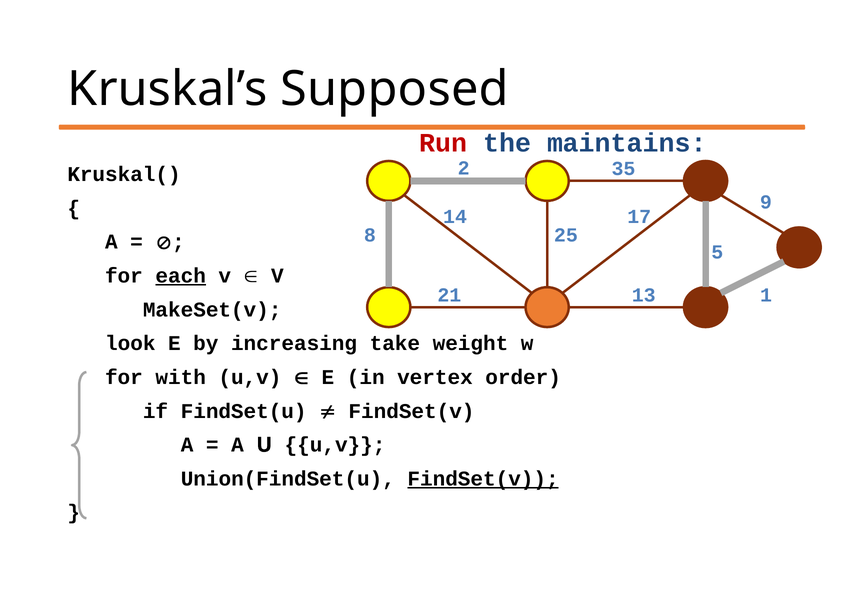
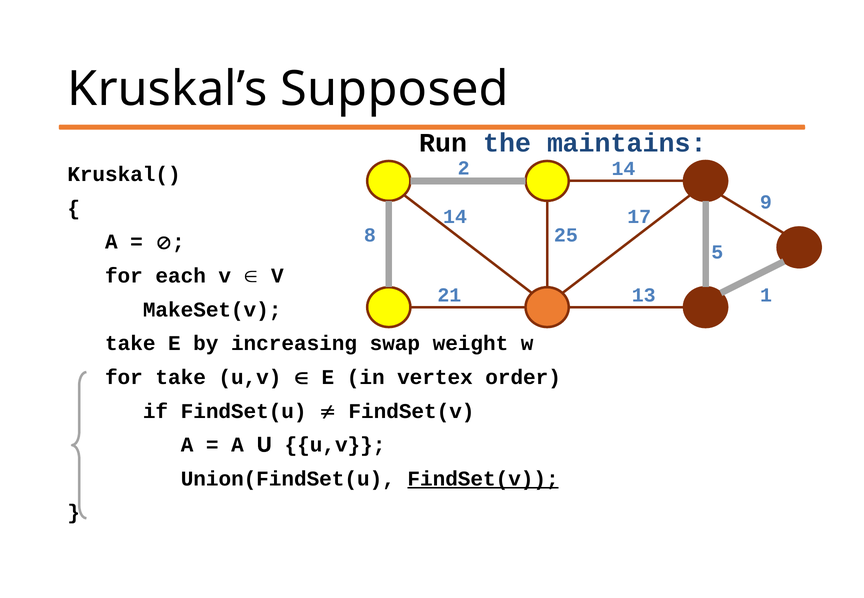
Run colour: red -> black (443, 143)
2 35: 35 -> 14 (623, 169)
each underline: present -> none (181, 276)
look: look -> take (130, 344)
take: take -> swap (395, 344)
for with: with -> take (181, 377)
